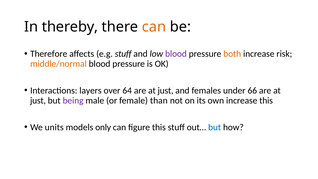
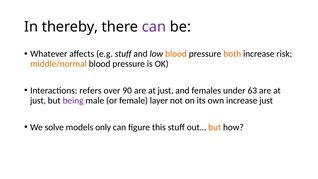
can colour: orange -> purple (154, 27)
Therefore: Therefore -> Whatever (49, 54)
blood colour: purple -> orange (176, 54)
layers: layers -> refers (90, 90)
64: 64 -> 90 (127, 90)
66: 66 -> 63 (252, 90)
than: than -> layer (159, 100)
increase this: this -> just (266, 100)
units: units -> solve (54, 127)
but colour: blue -> orange (215, 127)
